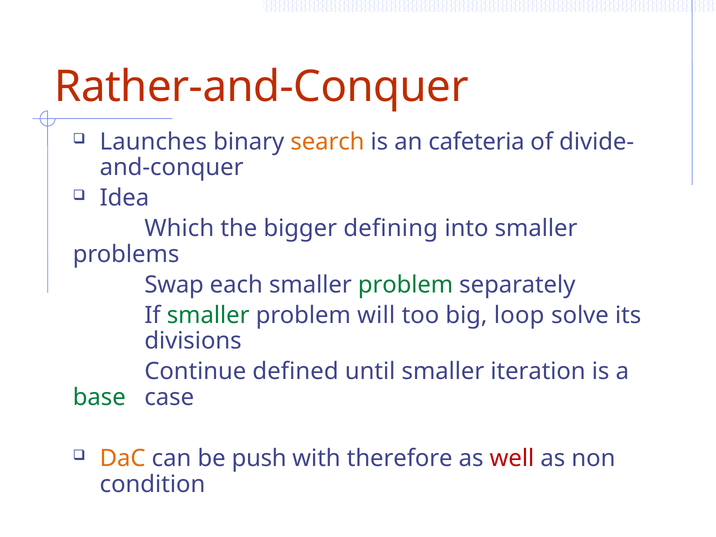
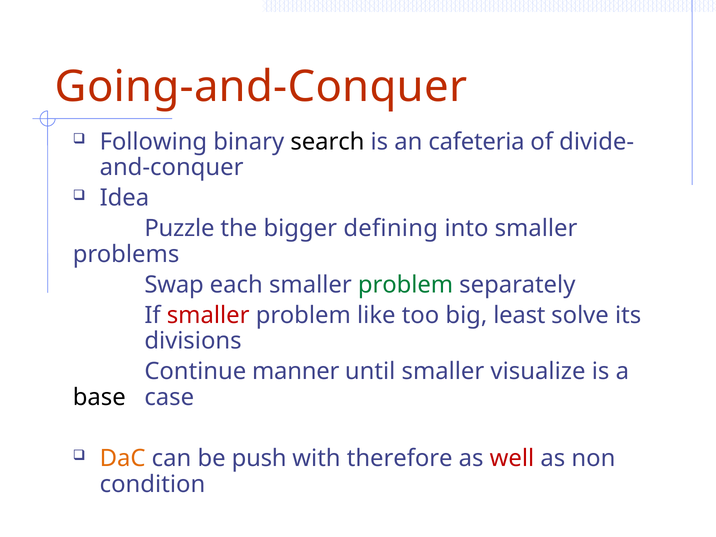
Rather-and-Conquer: Rather-and-Conquer -> Going-and-Conquer (261, 87)
Launches: Launches -> Following (153, 142)
search colour: orange -> black (327, 142)
Which: Which -> Puzzle (179, 228)
smaller colour: green -> red (208, 315)
will: will -> like (376, 315)
loop: loop -> least (519, 315)
defined: defined -> manner (296, 372)
iteration: iteration -> visualize (538, 372)
base colour: green -> black (99, 397)
